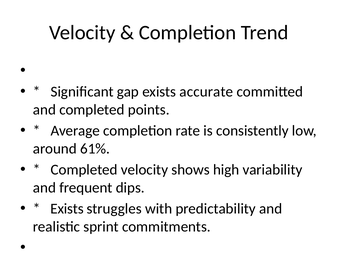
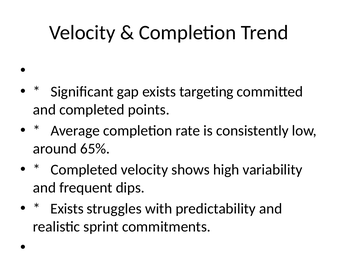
accurate: accurate -> targeting (206, 92)
61%: 61% -> 65% (95, 149)
